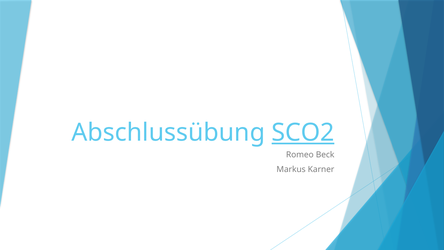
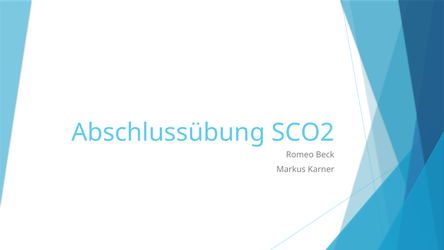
SCO2 underline: present -> none (303, 133)
